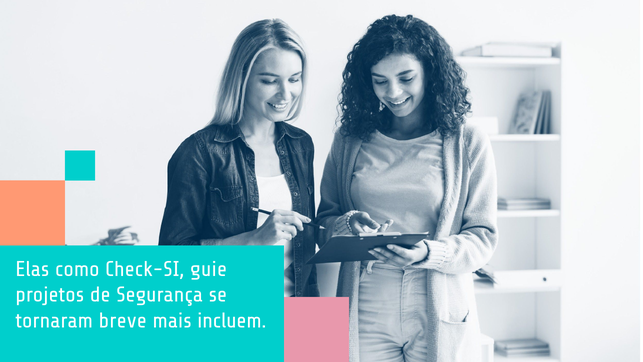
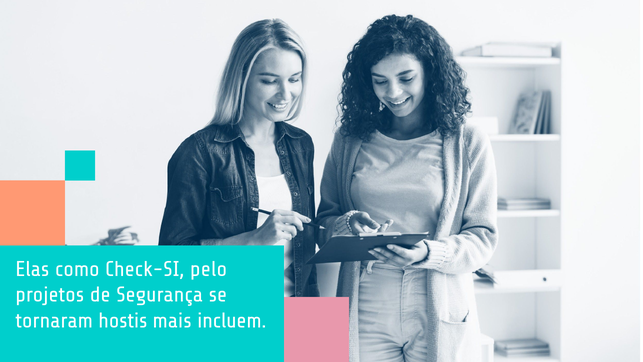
guie: guie -> pelo (209, 269)
breve: breve -> hostis (123, 320)
